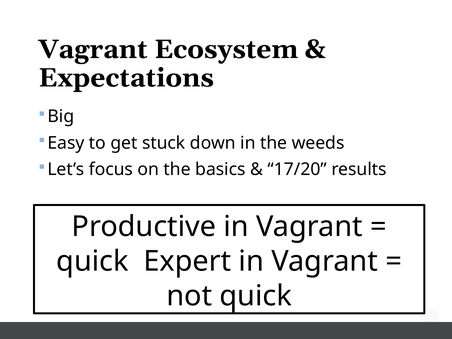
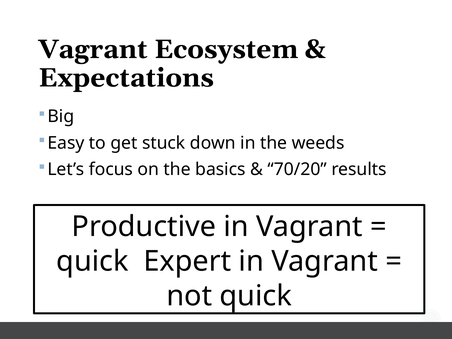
17/20: 17/20 -> 70/20 (297, 169)
